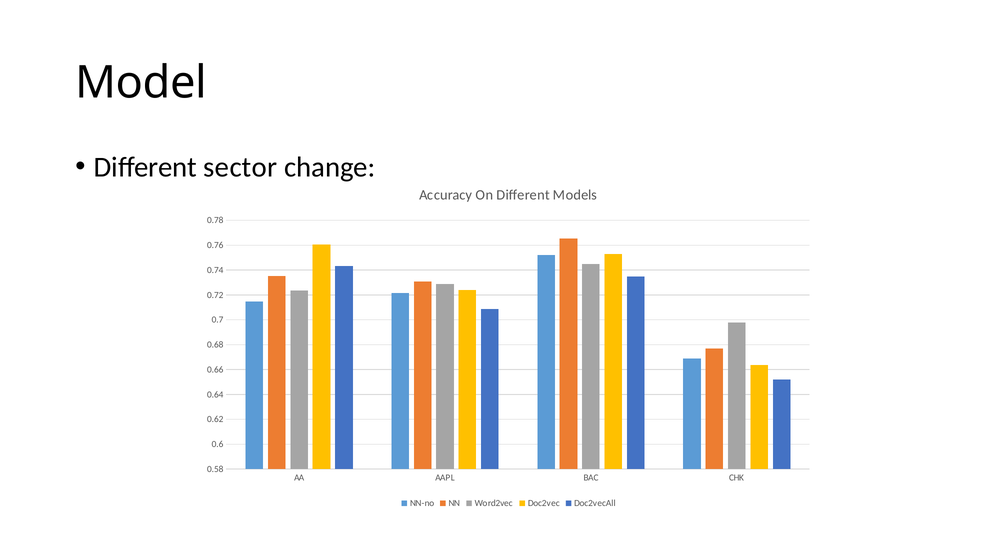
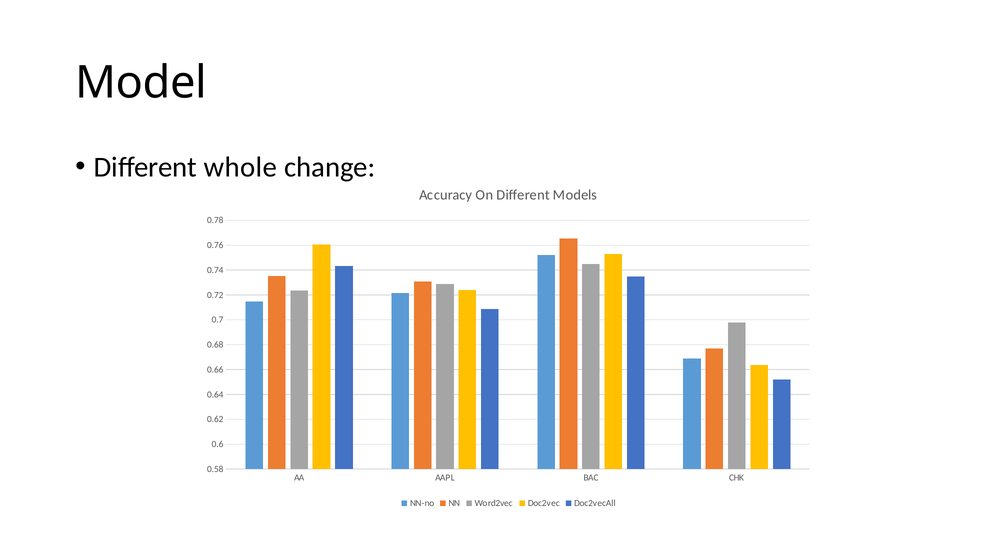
sector: sector -> whole (240, 167)
